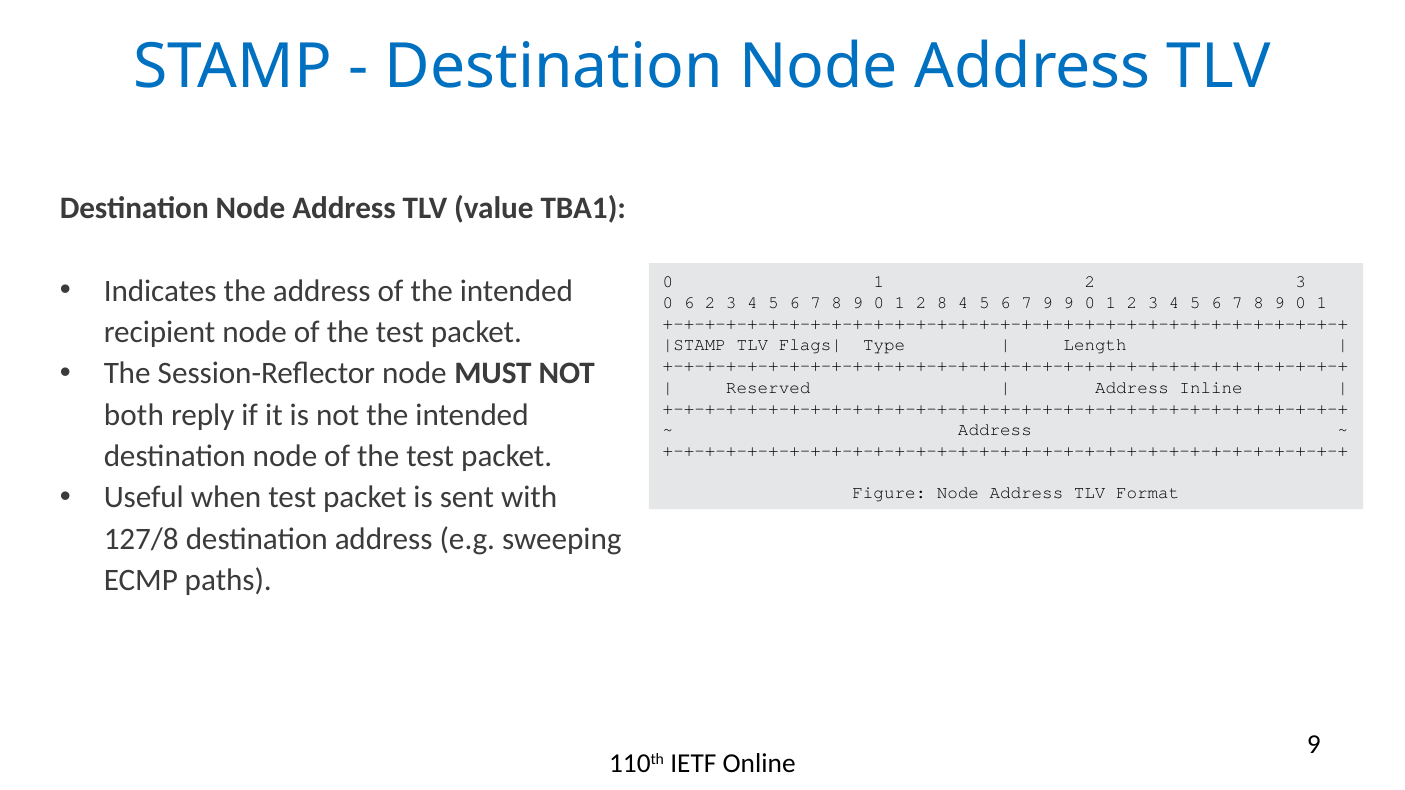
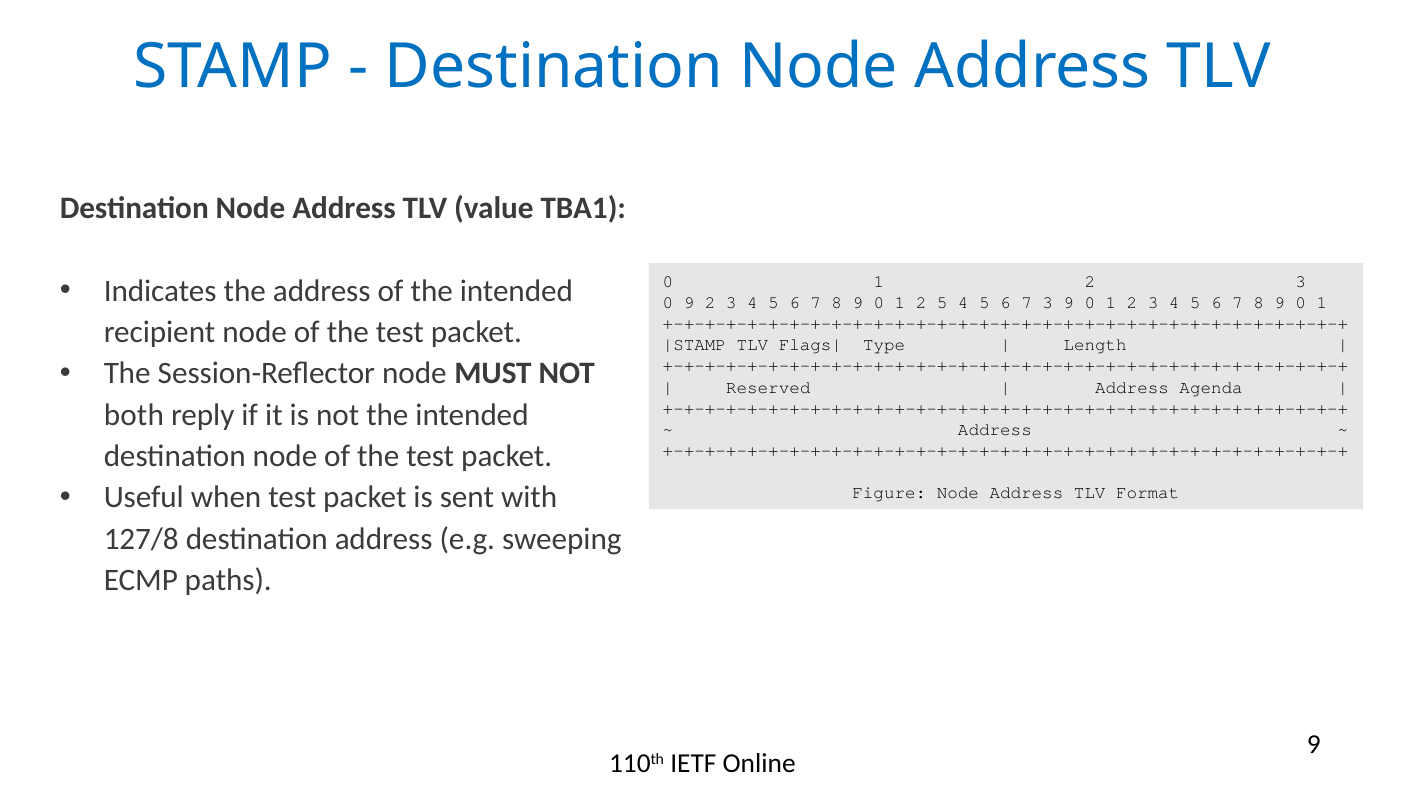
0 6: 6 -> 9 (689, 303)
2 8: 8 -> 5 (942, 303)
7 9: 9 -> 3 (1048, 303)
Inline: Inline -> Agenda (1211, 387)
